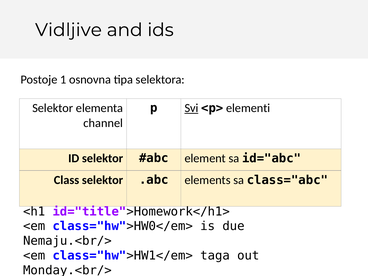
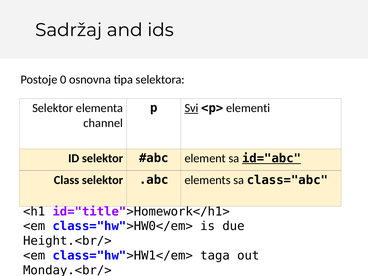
Vidljive: Vidljive -> Sadržaj (69, 30)
1: 1 -> 0 (63, 80)
id="abc underline: none -> present (272, 158)
Nemaju.<br/>: Nemaju.<br/> -> Height.<br/> (67, 241)
